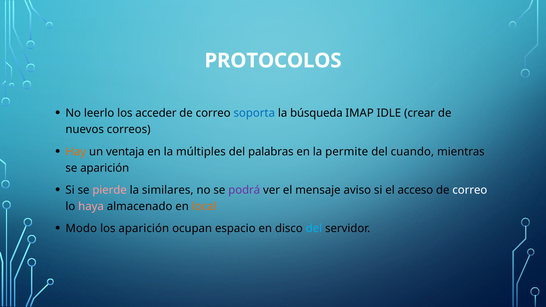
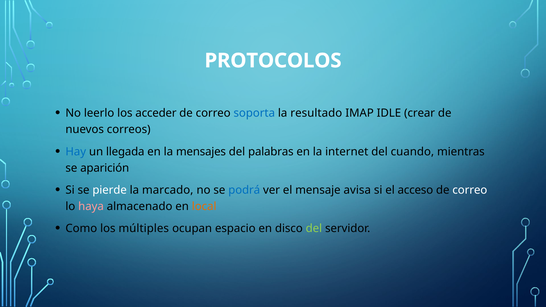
búsqueda: búsqueda -> resultado (316, 113)
Hay colour: orange -> blue (76, 152)
ventaja: ventaja -> llegada (125, 152)
múltiples: múltiples -> mensajes (201, 152)
permite: permite -> internet (347, 152)
pierde colour: pink -> white (110, 190)
similares: similares -> marcado (168, 190)
podrá colour: purple -> blue (244, 190)
aviso: aviso -> avisa (357, 190)
Modo: Modo -> Como (81, 229)
los aparición: aparición -> múltiples (144, 229)
del colour: light blue -> light green (314, 229)
